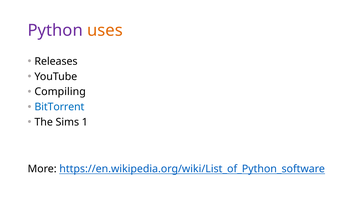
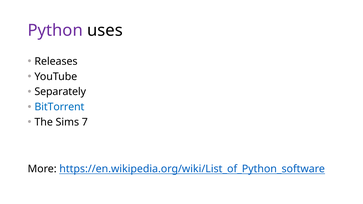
uses colour: orange -> black (105, 30)
Compiling: Compiling -> Separately (60, 92)
1: 1 -> 7 (85, 122)
